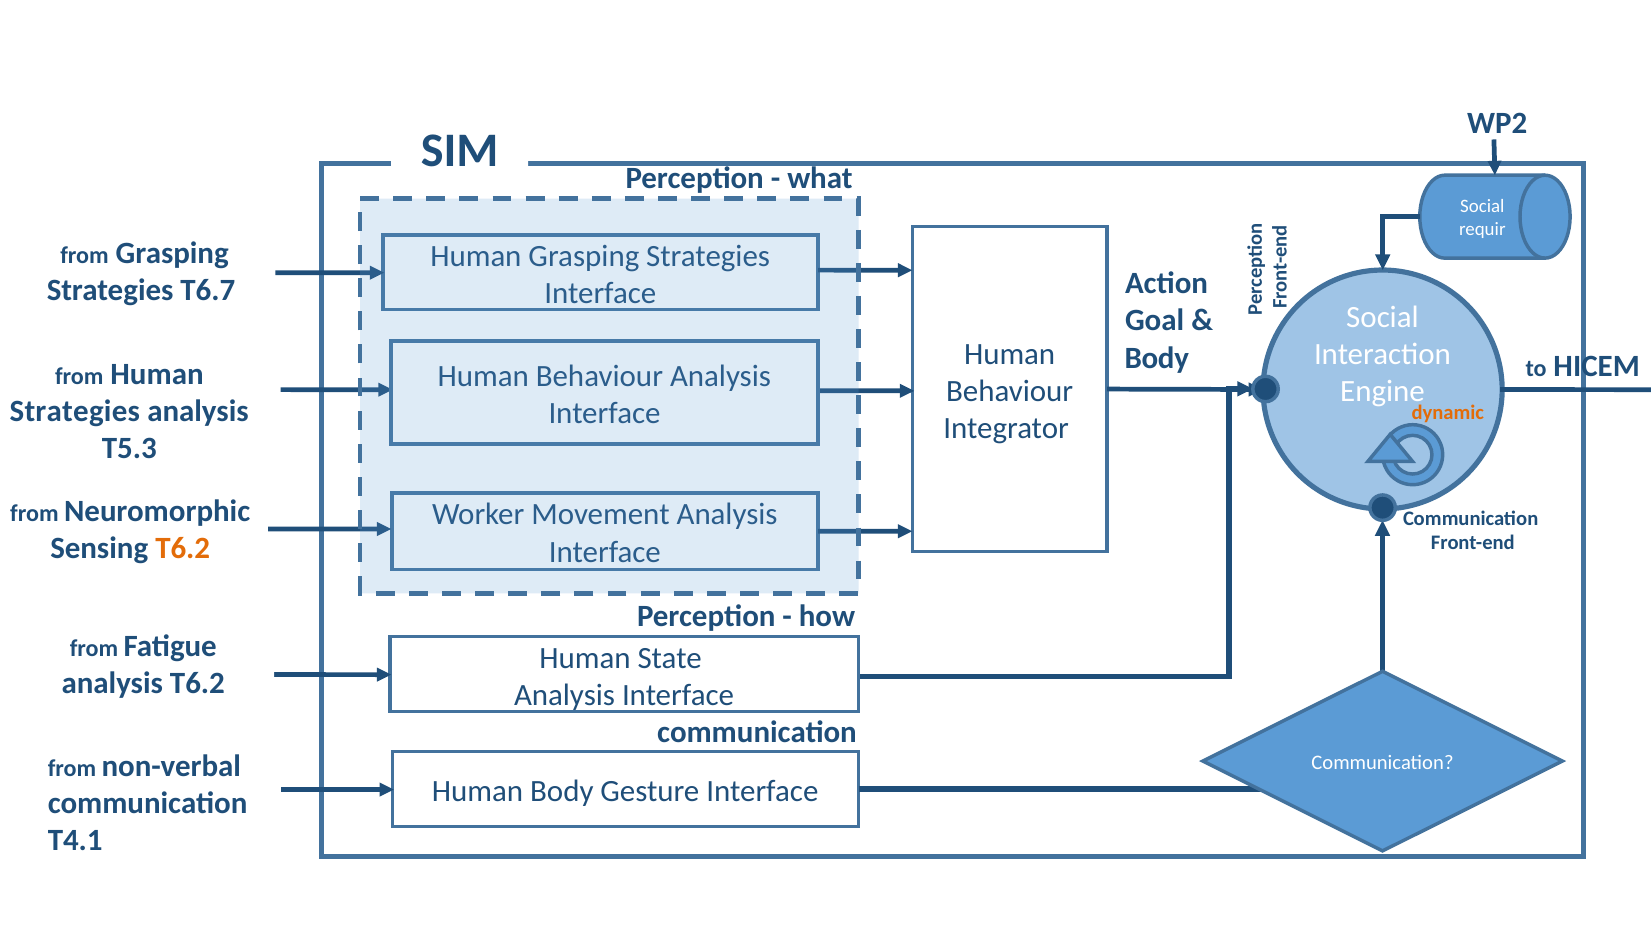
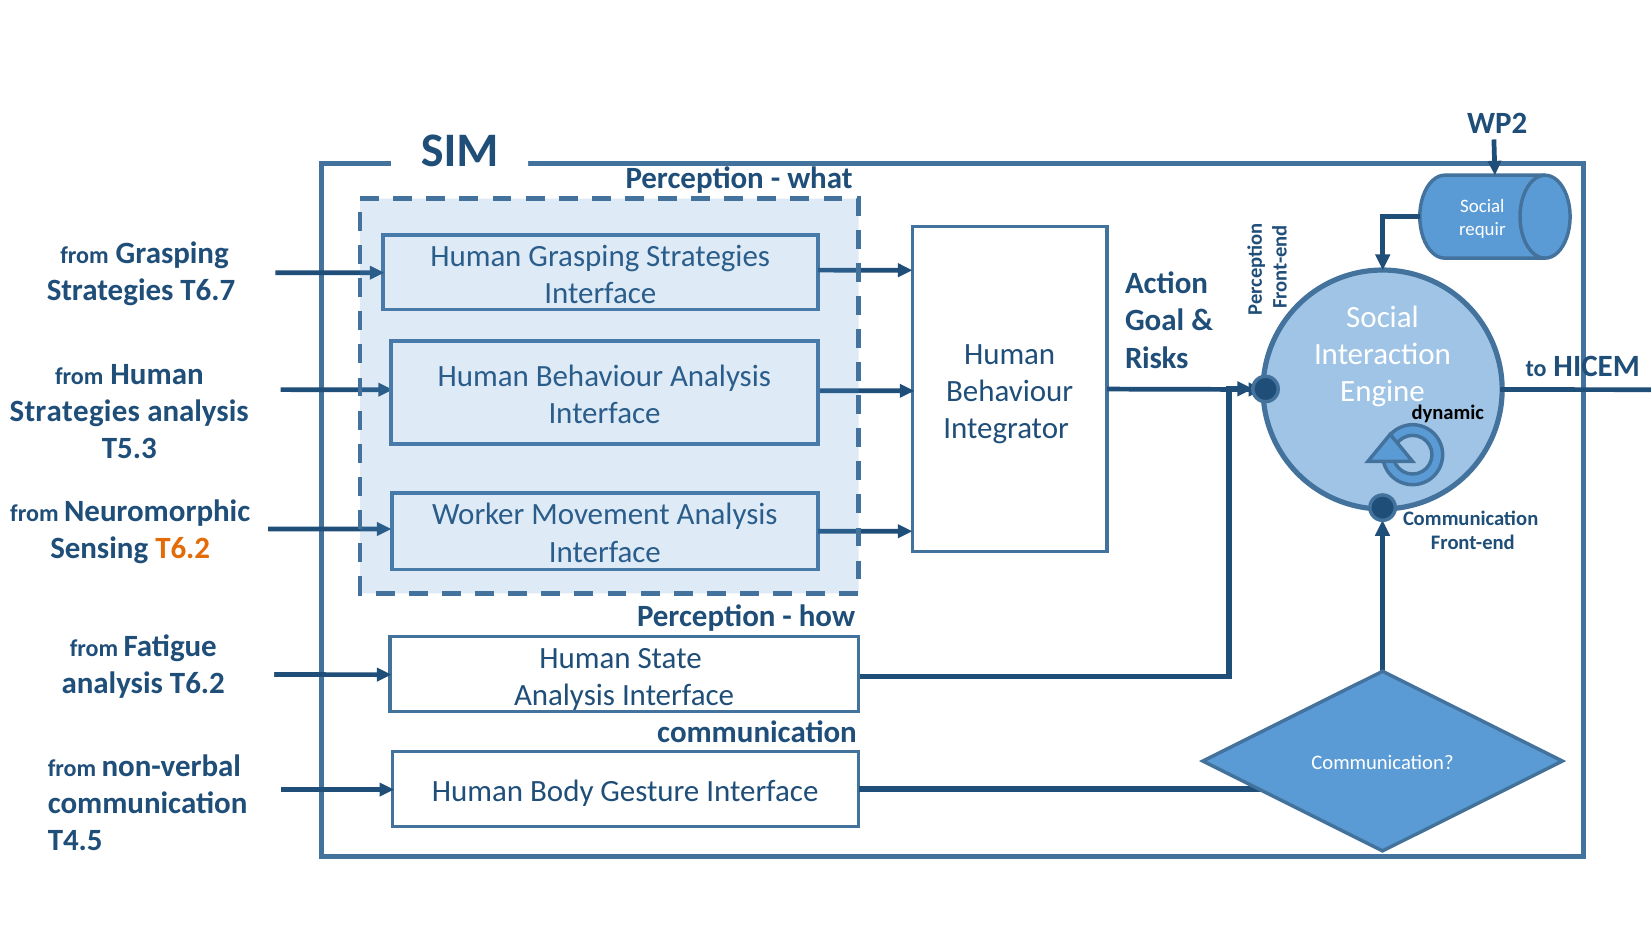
Body: Body -> Risks (1157, 358)
dynamic colour: orange -> black (1448, 413)
T4.1: T4.1 -> T4.5 (75, 841)
